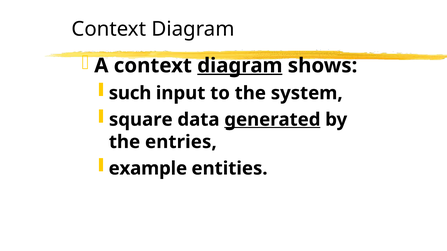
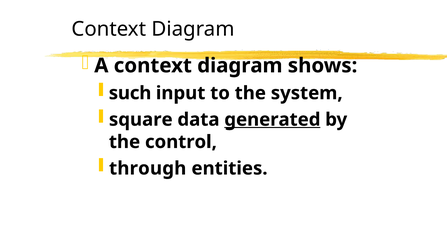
diagram underline: present -> none (240, 66)
entries: entries -> control (181, 142)
example: example -> through (148, 169)
